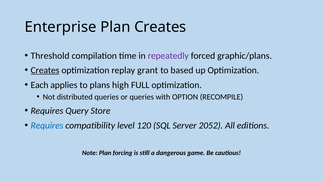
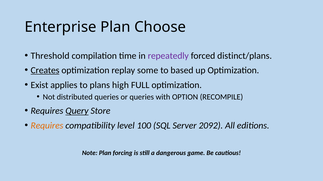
Plan Creates: Creates -> Choose (160, 27)
graphic/plans: graphic/plans -> distinct/plans (245, 56)
grant: grant -> some (148, 71)
Each: Each -> Exist (39, 85)
Query underline: none -> present (77, 111)
Requires colour: blue -> orange (47, 126)
120: 120 -> 100 (144, 126)
2052: 2052 -> 2092 (211, 126)
